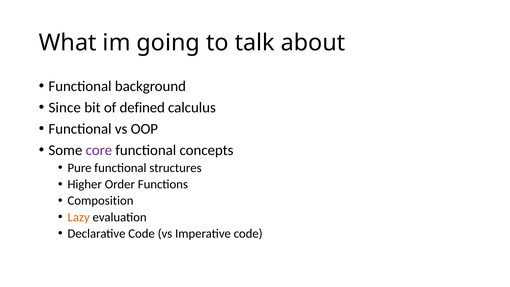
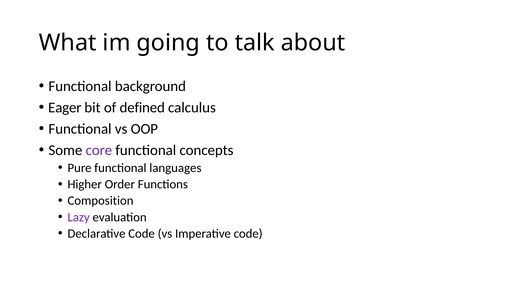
Since: Since -> Eager (65, 108)
structures: structures -> languages (175, 168)
Lazy colour: orange -> purple (79, 217)
